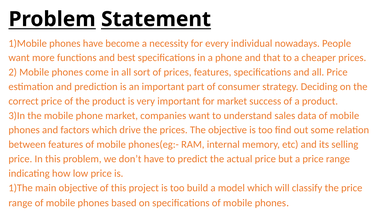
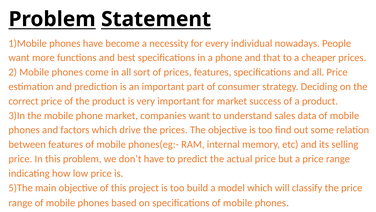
1)The: 1)The -> 5)The (21, 187)
